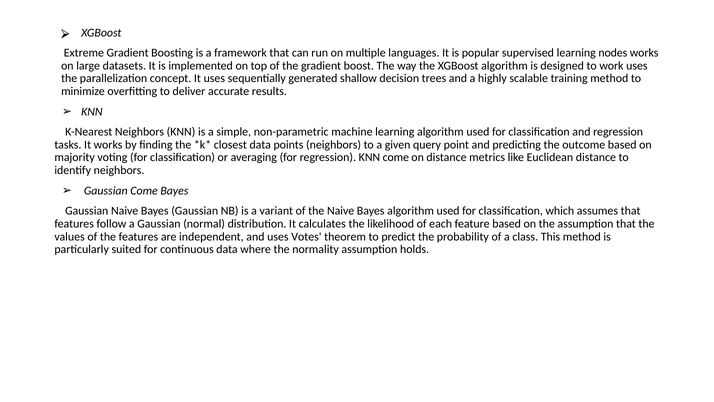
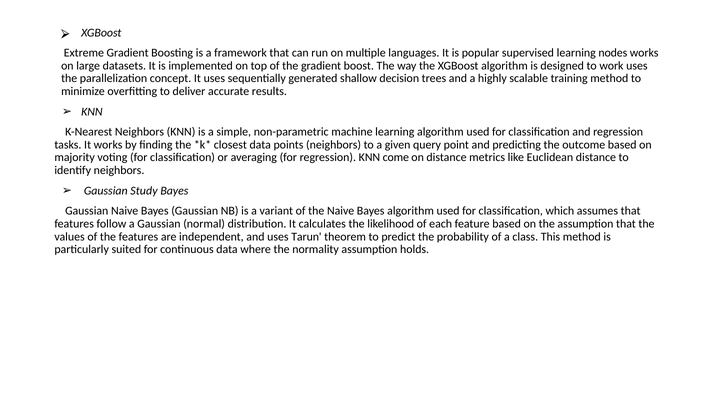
Gaussian Come: Come -> Study (144, 190)
Votes: Votes -> Tarun (306, 236)
